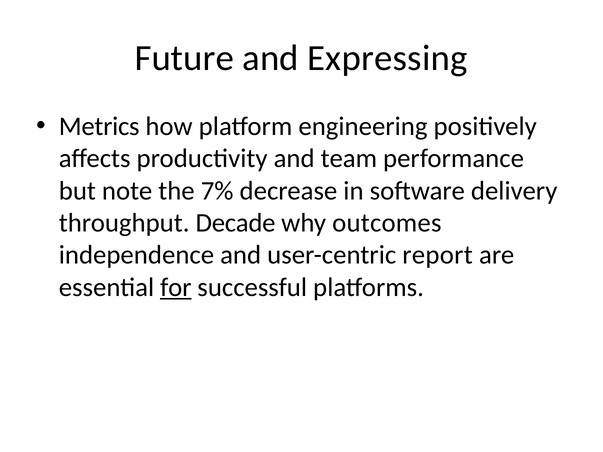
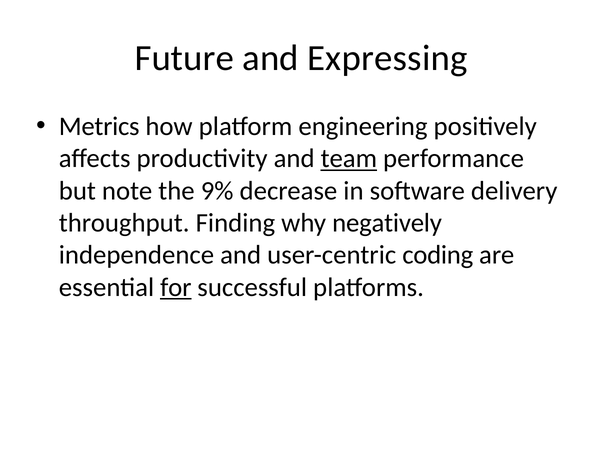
team underline: none -> present (349, 159)
7%: 7% -> 9% (217, 191)
Decade: Decade -> Finding (235, 223)
outcomes: outcomes -> negatively (387, 223)
report: report -> coding (438, 255)
